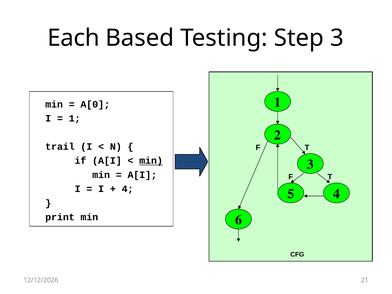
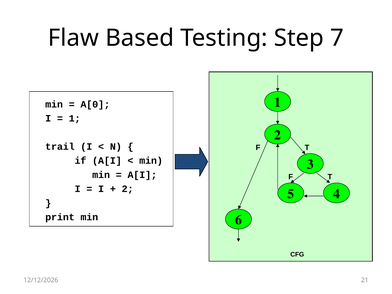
Each: Each -> Flaw (73, 38)
Step 3: 3 -> 7 (337, 38)
min underline: present -> none (151, 161)
4: 4 -> 2 (128, 189)
